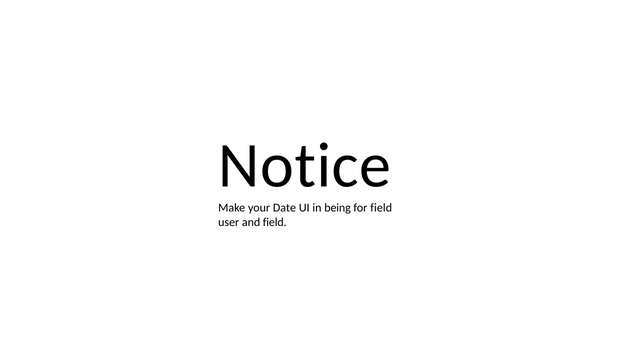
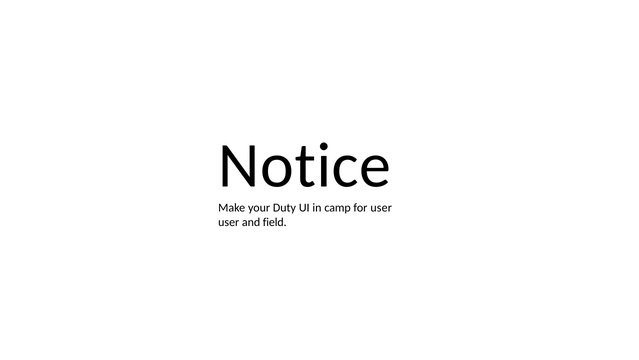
Date: Date -> Duty (284, 207)
being: being -> camp (338, 207)
for field: field -> user (381, 207)
